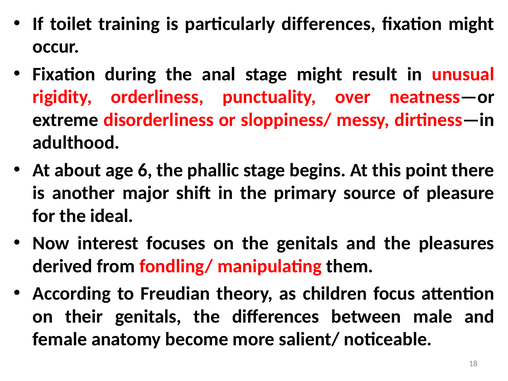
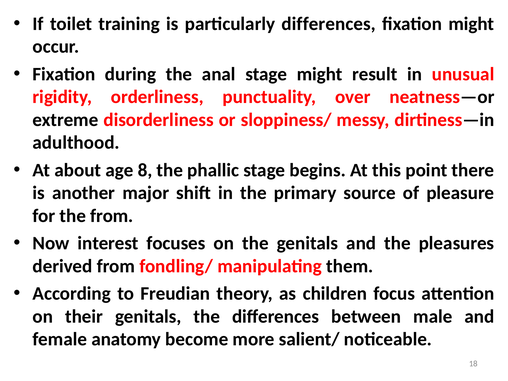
6: 6 -> 8 (145, 170)
the ideal: ideal -> from (112, 216)
